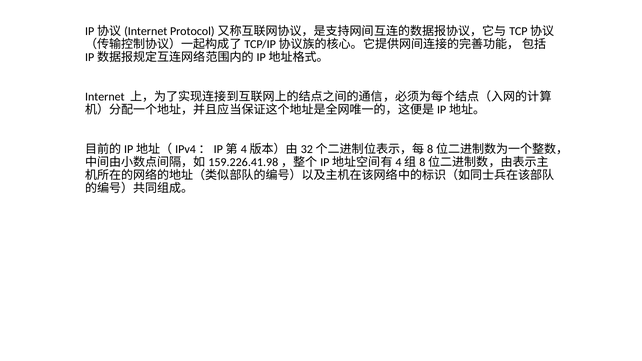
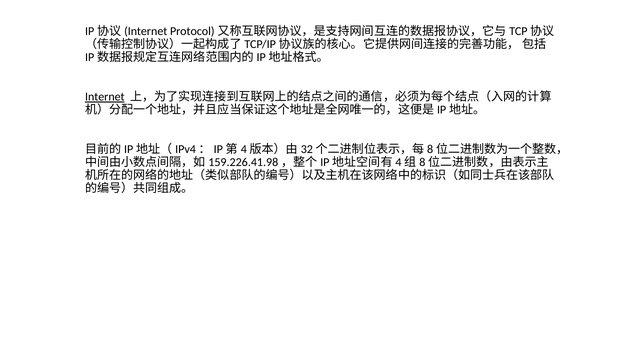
Internet underline: none -> present (105, 97)
